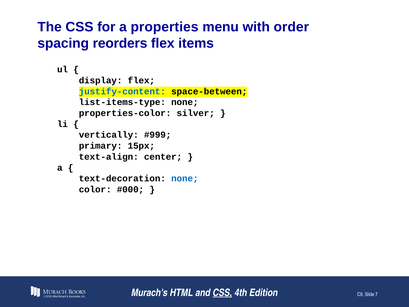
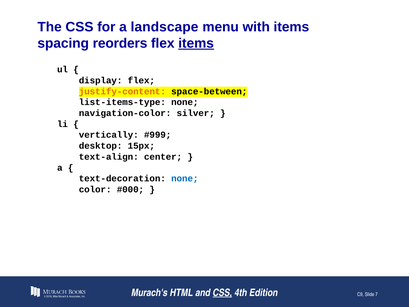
properties: properties -> landscape (165, 27)
with order: order -> items (291, 27)
items underline: none -> present (196, 43)
justify-content colour: blue -> orange (122, 91)
properties-color: properties-color -> navigation-color (125, 113)
primary: primary -> desktop (101, 146)
